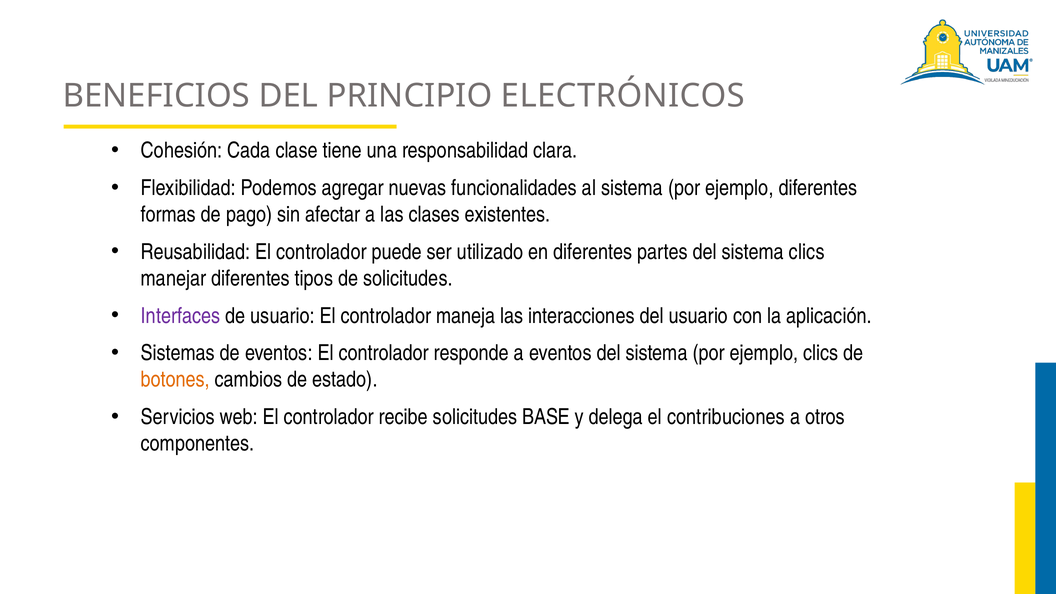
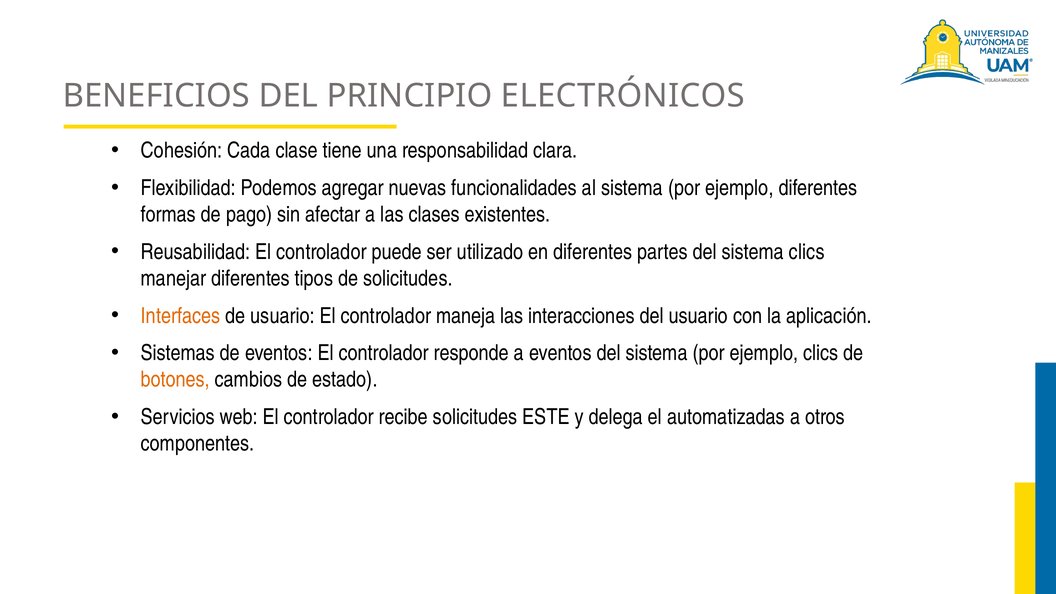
Interfaces colour: purple -> orange (181, 316)
BASE: BASE -> ESTE (546, 417)
contribuciones: contribuciones -> automatizadas (726, 417)
